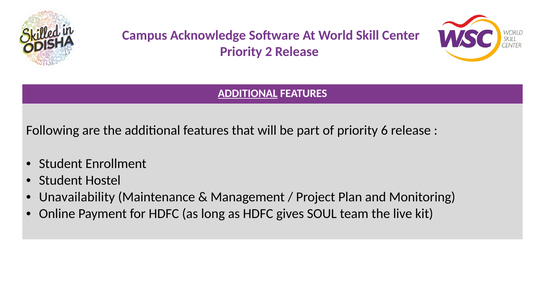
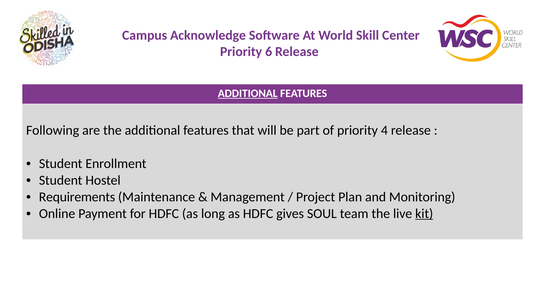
2: 2 -> 6 (269, 52)
6: 6 -> 4 (384, 130)
Unavailability: Unavailability -> Requirements (77, 197)
kit underline: none -> present (424, 213)
